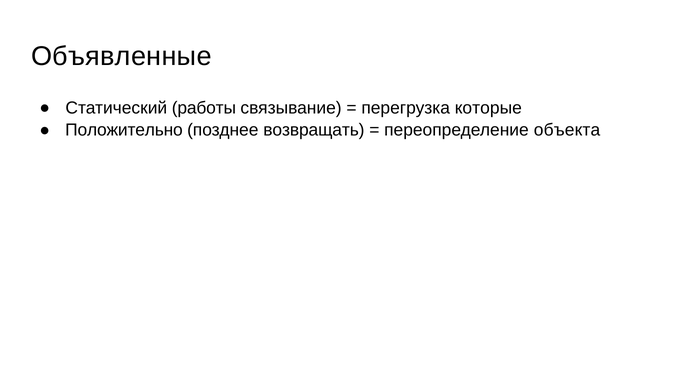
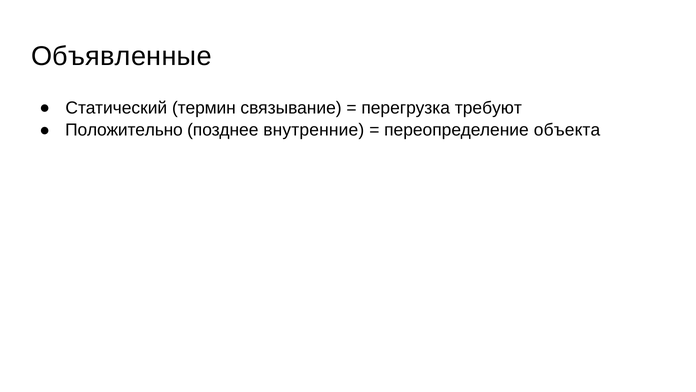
работы: работы -> термин (204, 108)
которые: которые -> требуют (488, 108)
возвращать: возвращать -> внутренние (314, 130)
